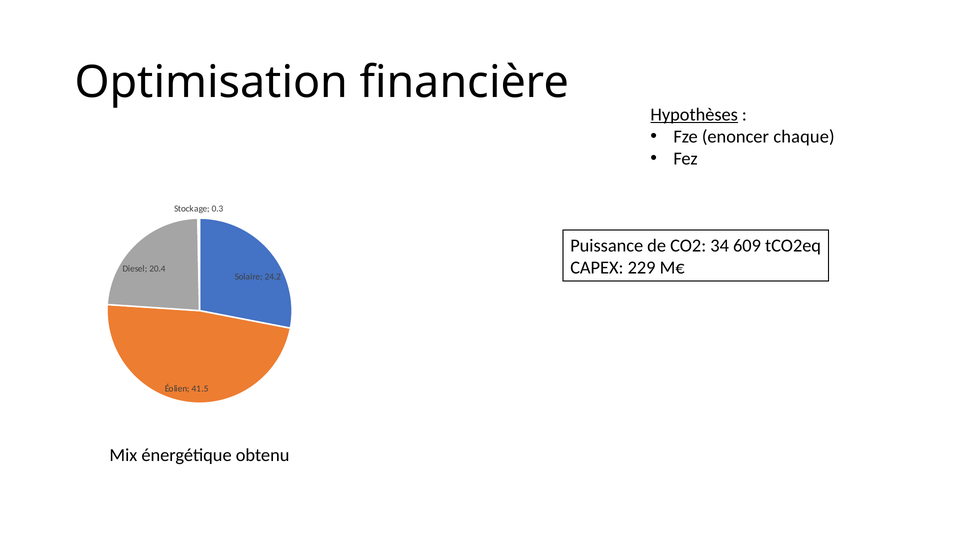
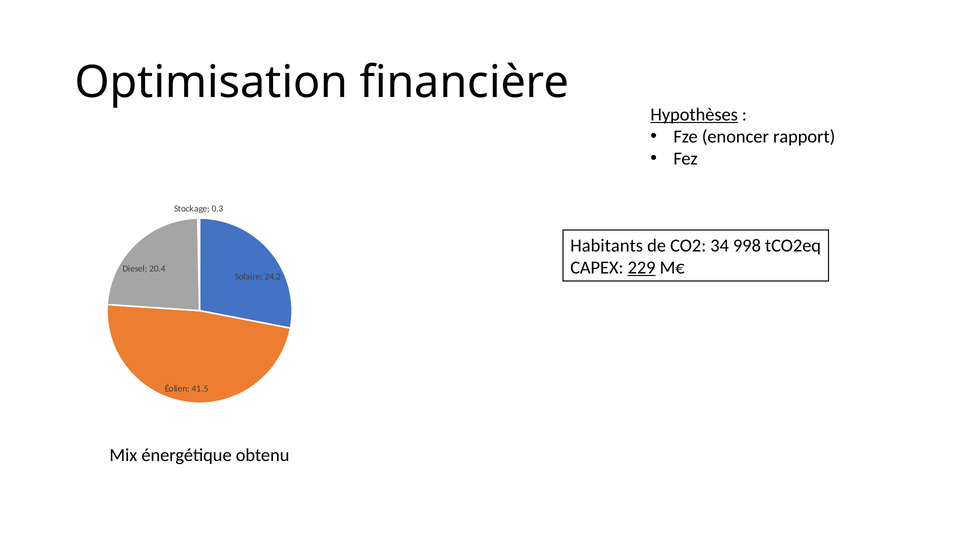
chaque: chaque -> rapport (804, 137)
Puissance: Puissance -> Habitants (607, 246)
609: 609 -> 998 (747, 246)
229 underline: none -> present (642, 268)
